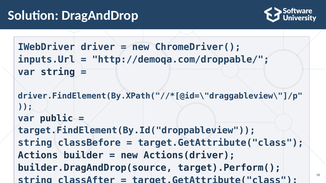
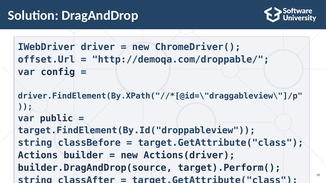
inputs.Url: inputs.Url -> offset.Url (46, 60)
var string: string -> config (58, 72)
